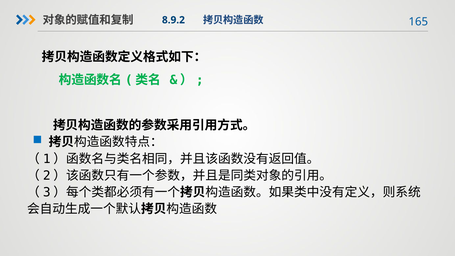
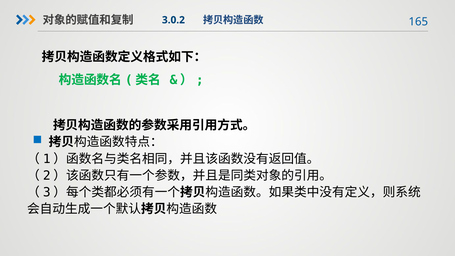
8.9.2: 8.9.2 -> 3.0.2 (173, 20)
